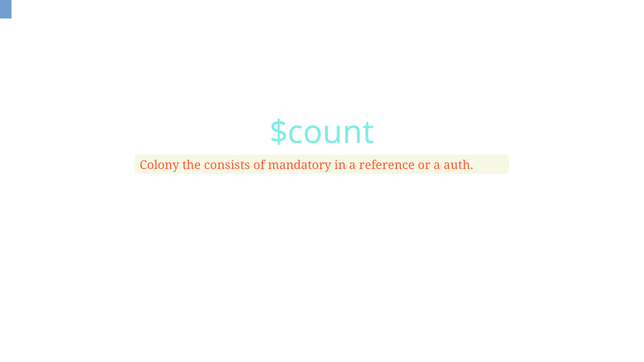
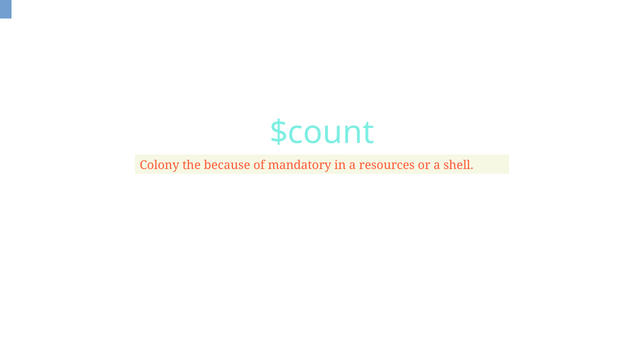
consists: consists -> because (227, 165)
reference: reference -> resources (387, 165)
auth: auth -> shell (459, 165)
